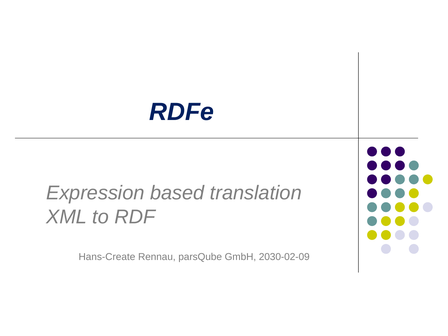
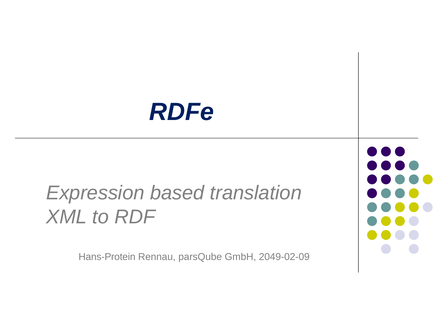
Hans-Create: Hans-Create -> Hans-Protein (107, 257)
2030-02-09: 2030-02-09 -> 2049-02-09 (284, 257)
